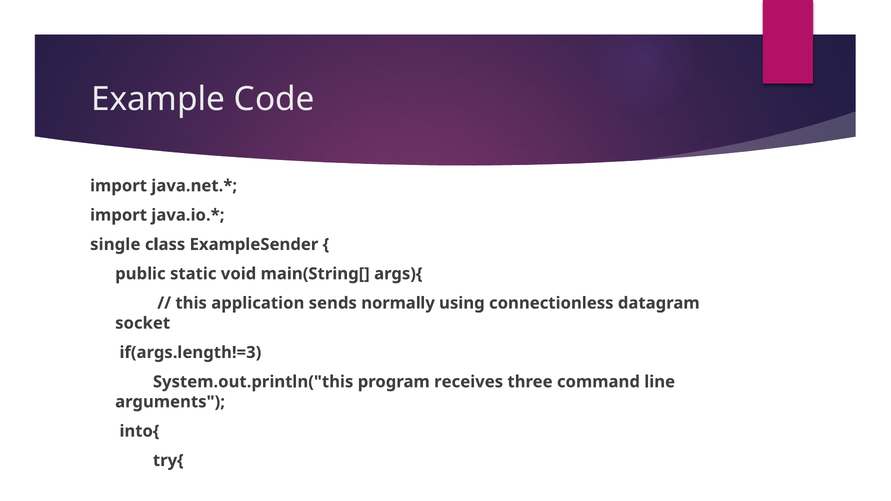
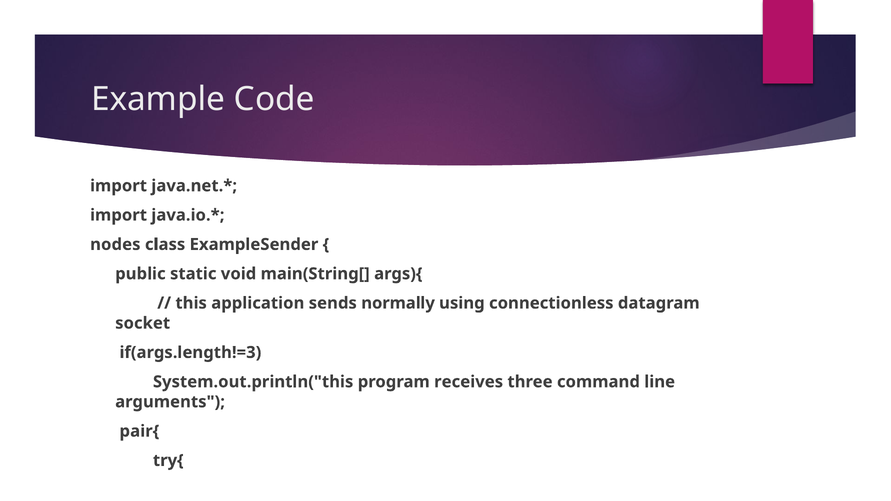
single: single -> nodes (115, 245)
into{: into{ -> pair{ (139, 431)
